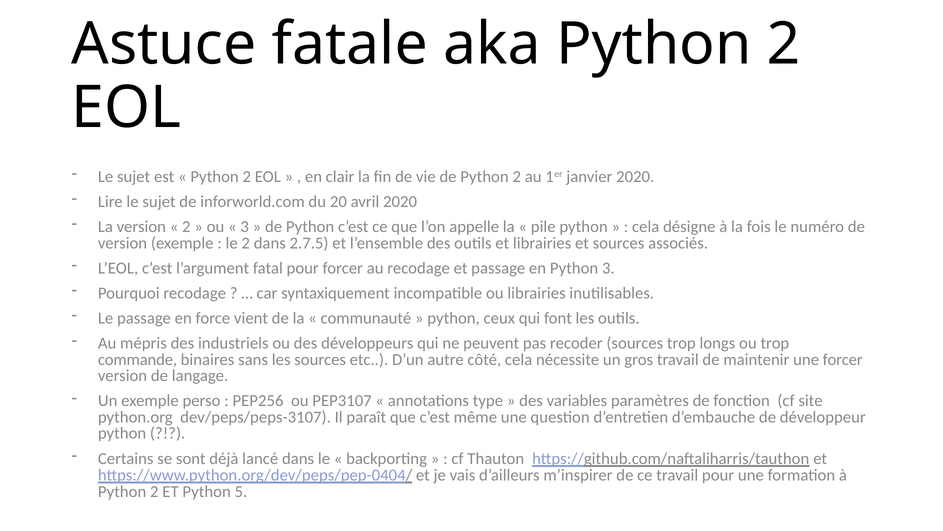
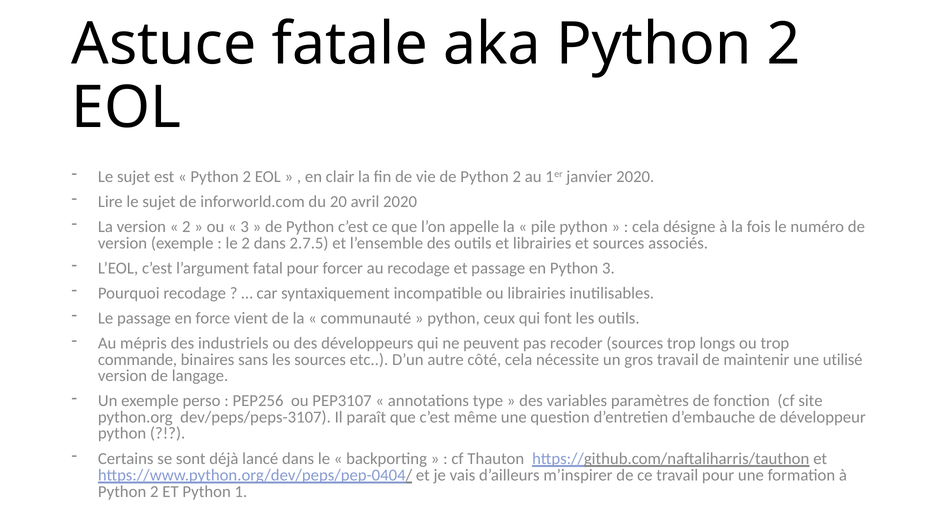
une forcer: forcer -> utilisé (843, 359)
5: 5 -> 1 (241, 491)
